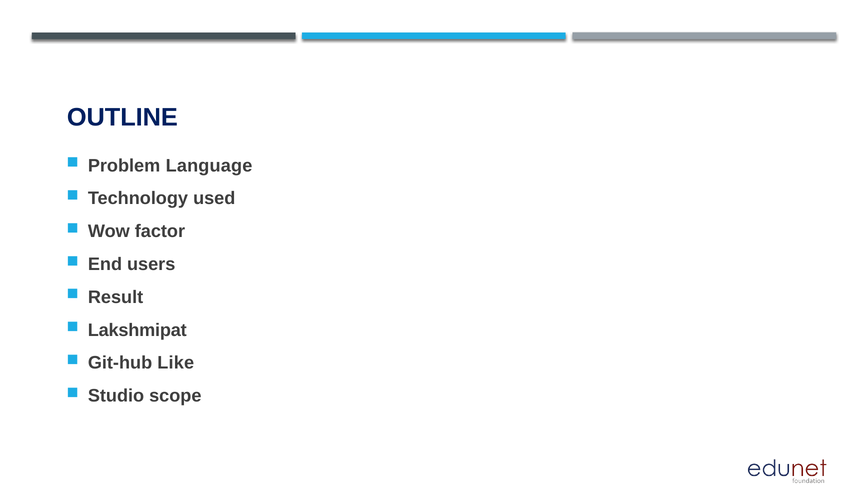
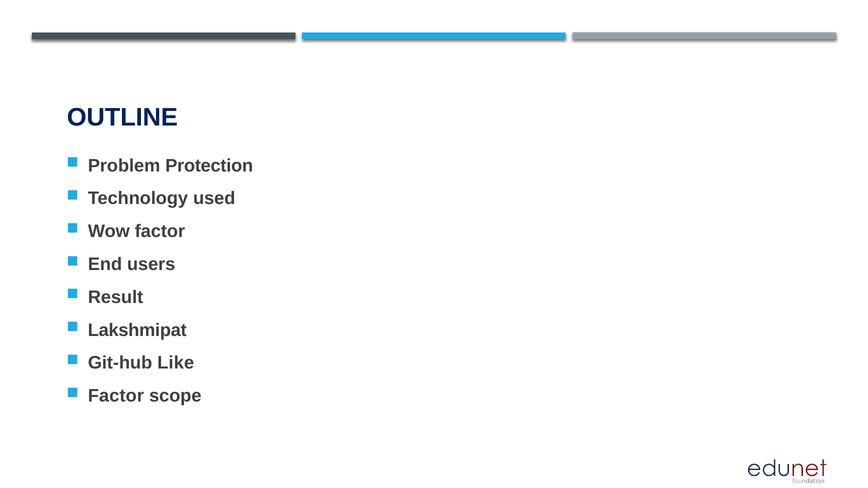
Language: Language -> Protection (209, 166)
Studio: Studio -> Factor (116, 396)
